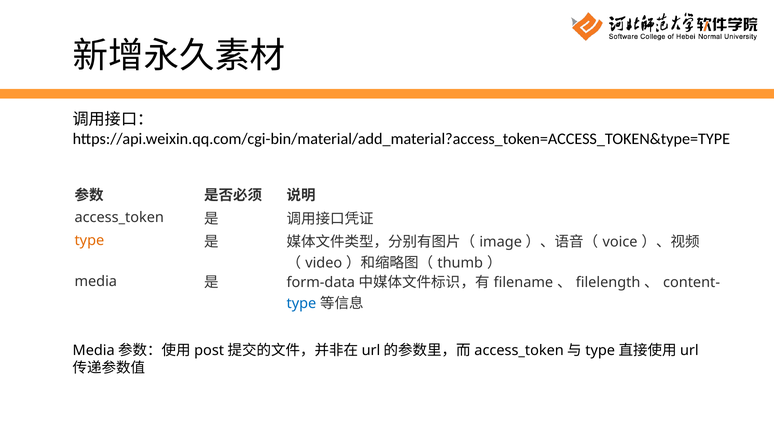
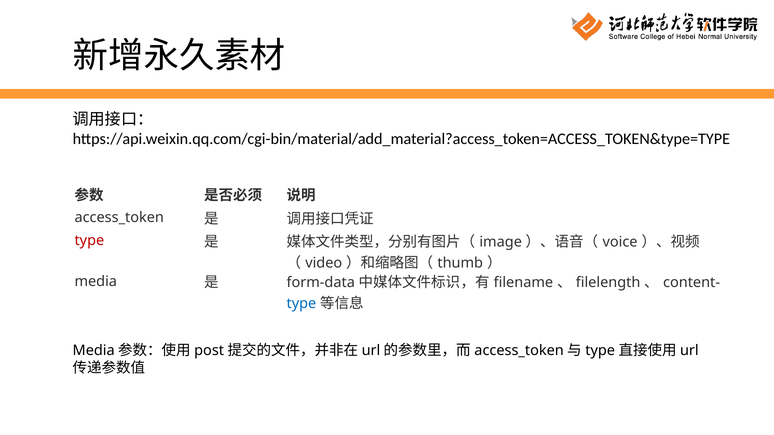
type colour: orange -> red (89, 241)
